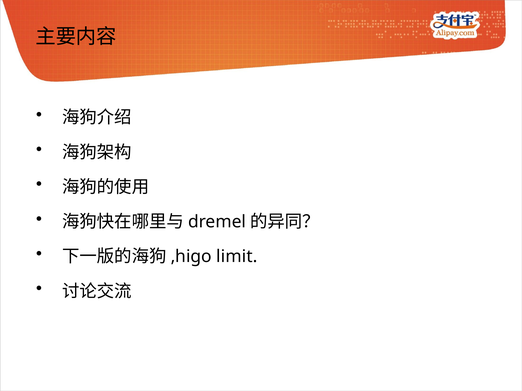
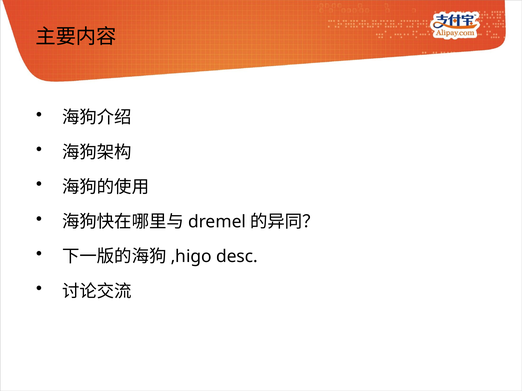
limit: limit -> desc (237, 257)
